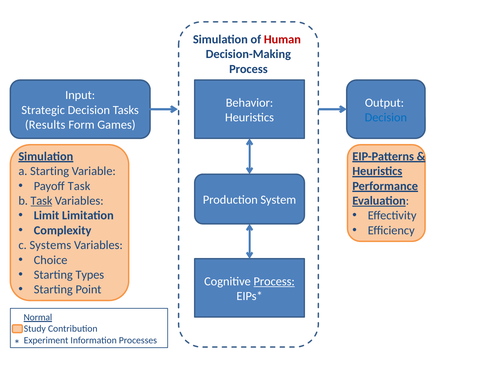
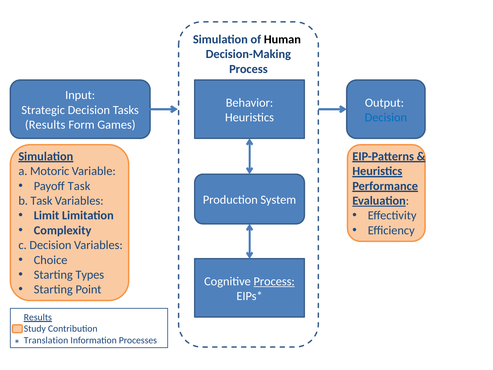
Human colour: red -> black (282, 39)
a Starting: Starting -> Motoric (50, 171)
Task underline: present -> none (41, 201)
c Systems: Systems -> Decision (50, 245)
Normal: Normal -> Results (38, 317)
Experiment: Experiment -> Translation (46, 340)
